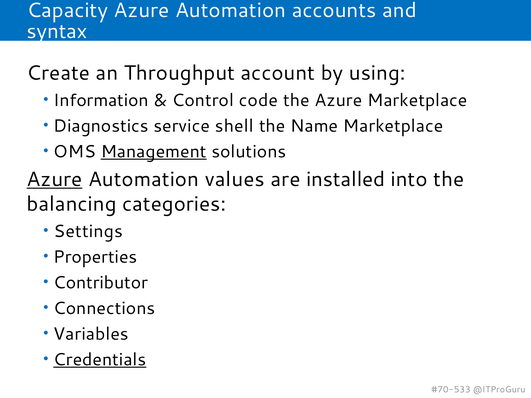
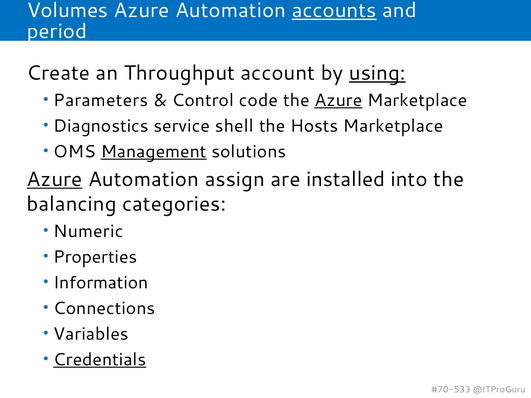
Capacity: Capacity -> Volumes (67, 10)
accounts underline: none -> present (334, 10)
syntax: syntax -> period (57, 32)
using underline: none -> present (377, 73)
Information: Information -> Parameters (101, 100)
Azure underline: none -> present (338, 100)
Name: Name -> Hosts (314, 126)
values: values -> assign (235, 179)
Settings: Settings -> Numeric (88, 231)
Contributor: Contributor -> Information (101, 283)
